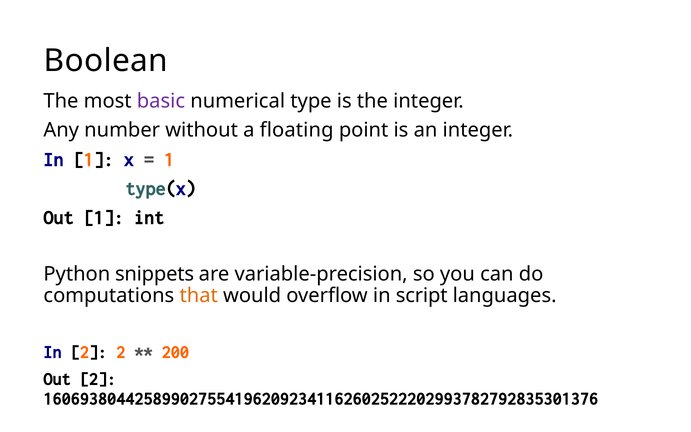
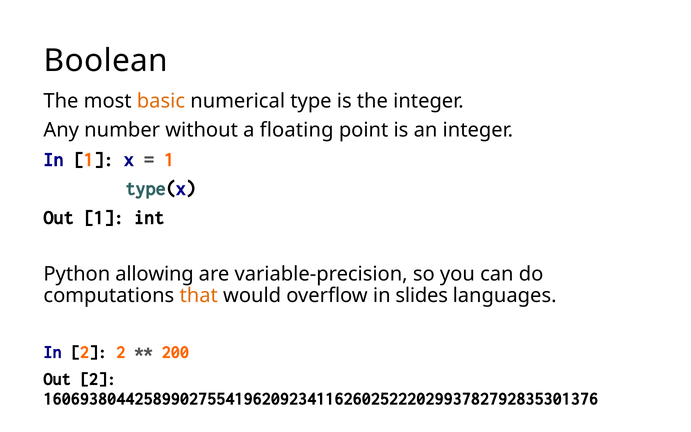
basic colour: purple -> orange (161, 101)
snippets: snippets -> allowing (155, 274)
script: script -> slides (422, 296)
